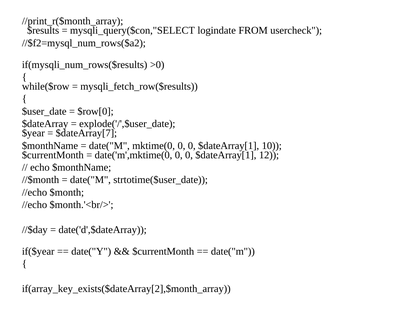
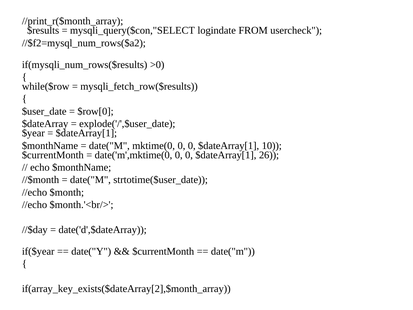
$dateArray[7: $dateArray[7 -> $dateArray[1 (86, 133)
12: 12 -> 26 (269, 155)
